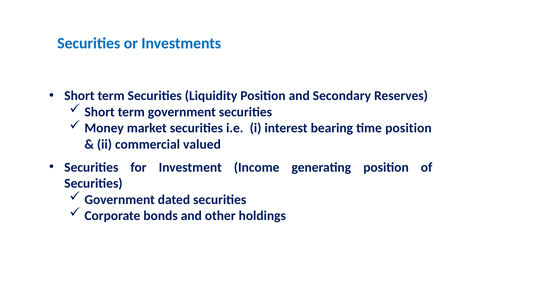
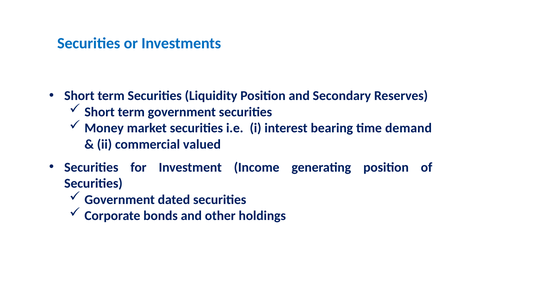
time position: position -> demand (408, 128)
